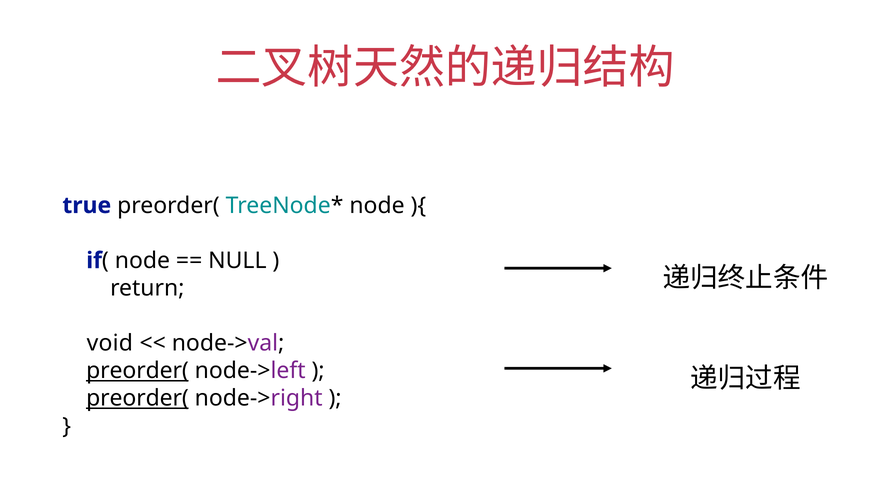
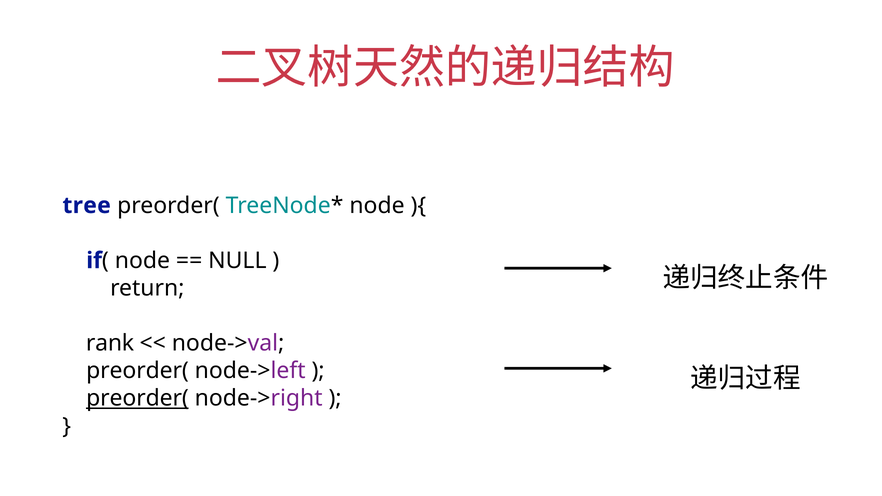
true: true -> tree (87, 206)
void: void -> rank (110, 343)
preorder( underline: present -> none (138, 371)
